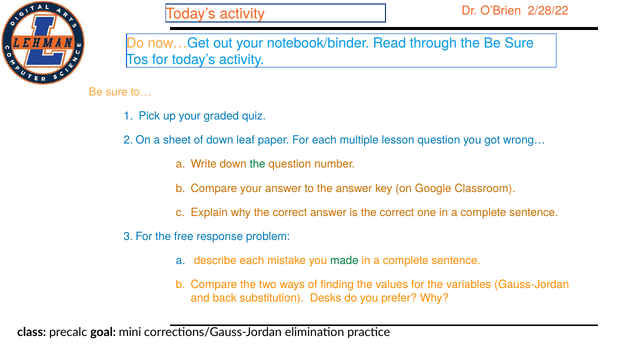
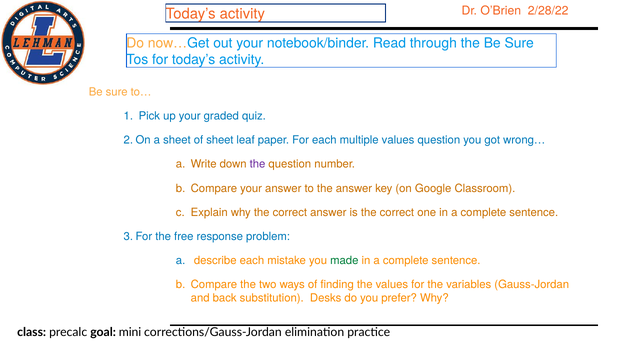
of down: down -> sheet (220, 140)
multiple lesson: lesson -> values (398, 140)
the colour: green -> purple (258, 164)
